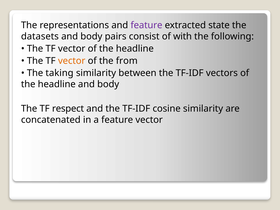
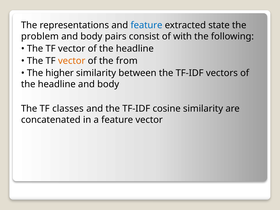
feature colour: purple -> blue (146, 25)
datasets: datasets -> problem (40, 36)
taking: taking -> higher (60, 73)
respect: respect -> classes (68, 109)
